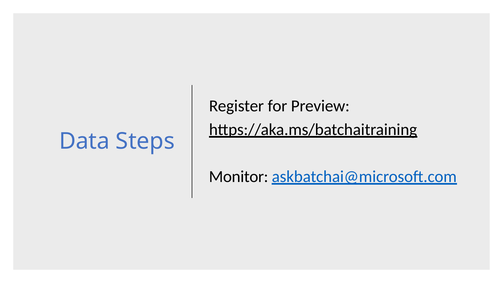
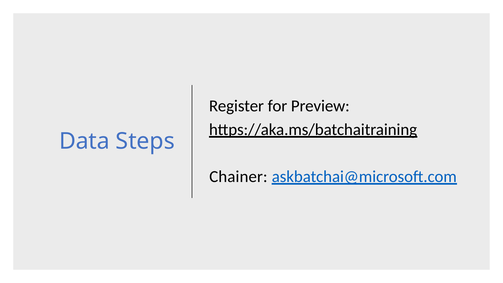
Monitor: Monitor -> Chainer (238, 177)
